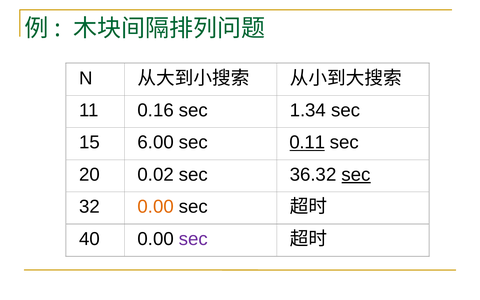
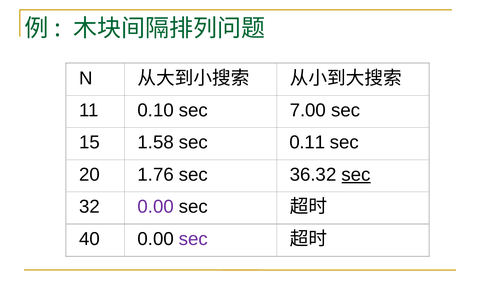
0.16: 0.16 -> 0.10 (156, 110)
1.34: 1.34 -> 7.00 (308, 110)
6.00: 6.00 -> 1.58 (156, 142)
0.11 underline: present -> none (307, 142)
0.02: 0.02 -> 1.76 (156, 175)
0.00 colour: orange -> purple (156, 207)
